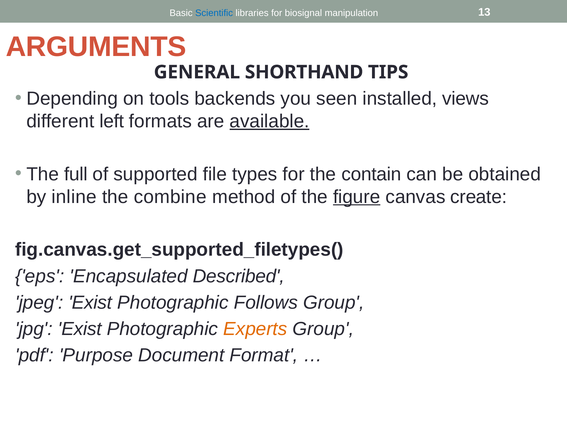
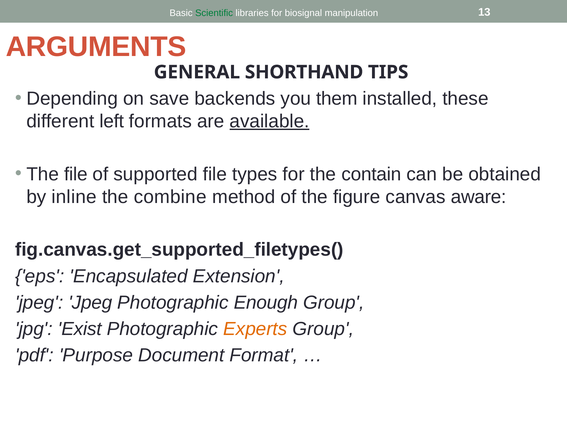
Scientific colour: blue -> green (214, 13)
tools: tools -> save (169, 99)
seen: seen -> them (337, 99)
views: views -> these (465, 99)
The full: full -> file (76, 174)
figure underline: present -> none (357, 197)
create: create -> aware (479, 197)
Described: Described -> Extension (239, 276)
jpeg Exist: Exist -> Jpeg (90, 303)
Follows: Follows -> Enough (266, 303)
